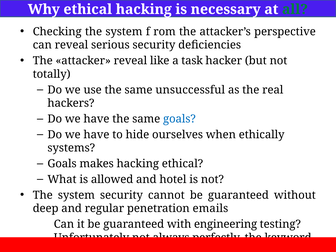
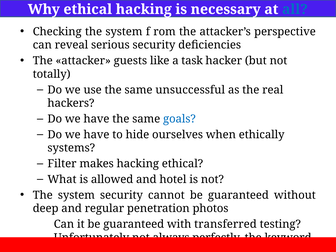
all colour: green -> blue (295, 9)
attacker reveal: reveal -> guests (130, 61)
Goals: Goals -> Filter (62, 164)
emails: emails -> photos (210, 209)
engineering: engineering -> transferred (225, 224)
